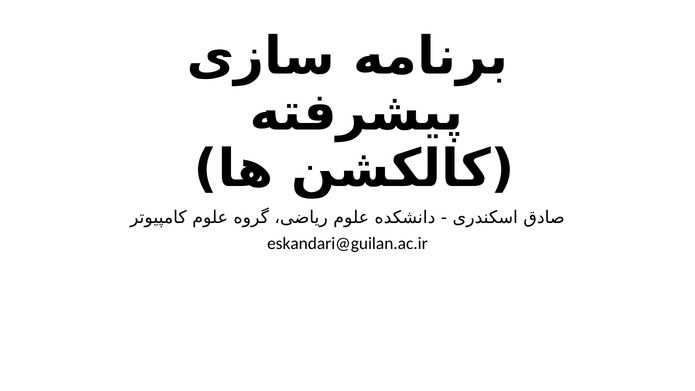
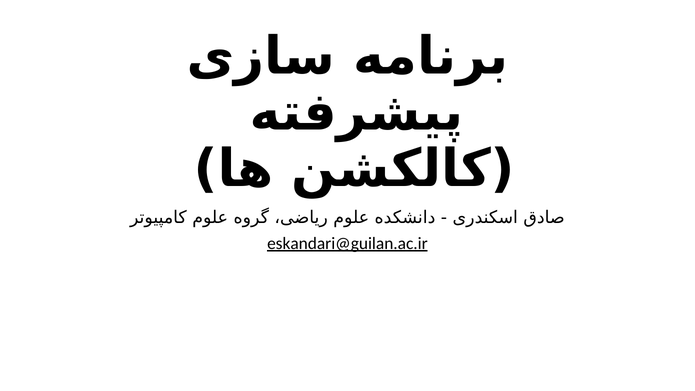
eskandari@guilan.ac.ir underline: none -> present (347, 243)
